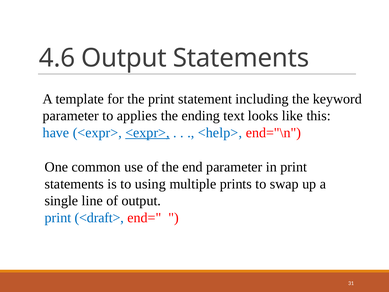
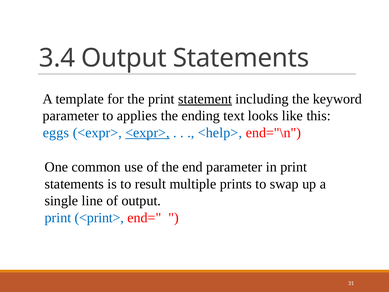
4.6: 4.6 -> 3.4 (57, 58)
statement underline: none -> present (205, 99)
have: have -> eggs (56, 133)
using: using -> result (150, 184)
<draft>: <draft> -> <print> (99, 217)
